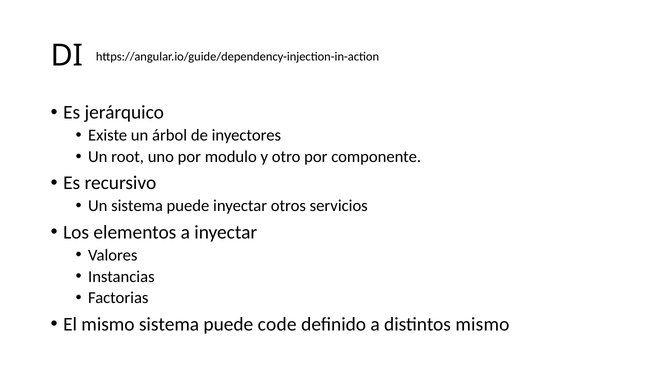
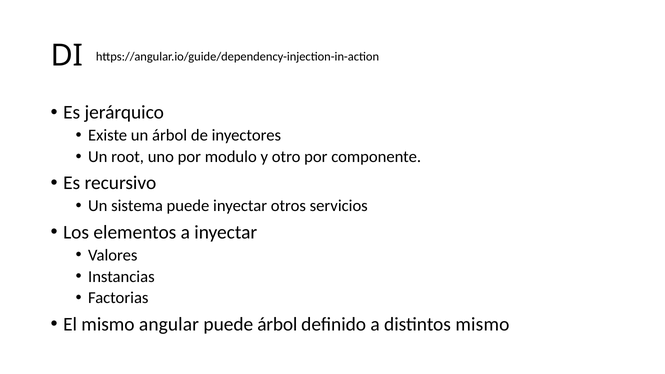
mismo sistema: sistema -> angular (169, 324)
puede code: code -> árbol (277, 324)
